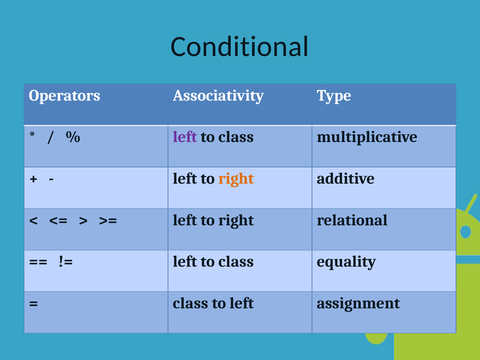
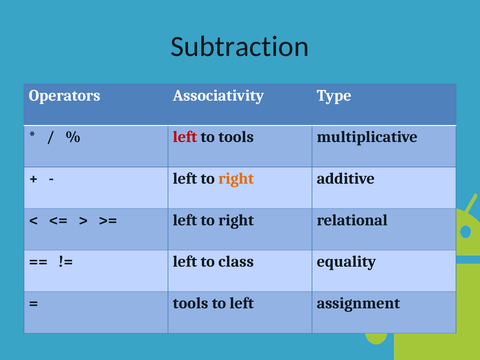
Conditional: Conditional -> Subtraction (240, 46)
left colour: purple -> red (185, 137)
class: class -> tools (236, 137)
class: class -> tools (191, 303)
